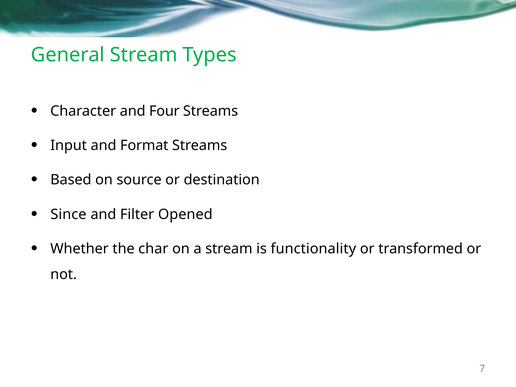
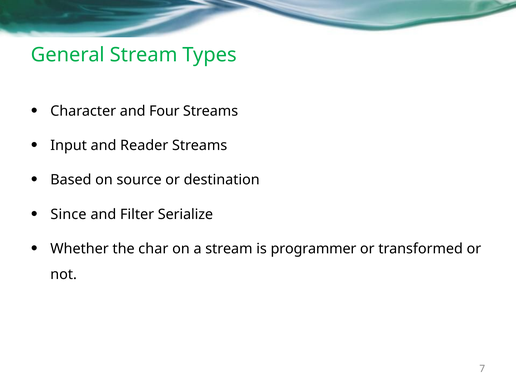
Format: Format -> Reader (144, 145)
Opened: Opened -> Serialize (185, 214)
functionality: functionality -> programmer (314, 249)
